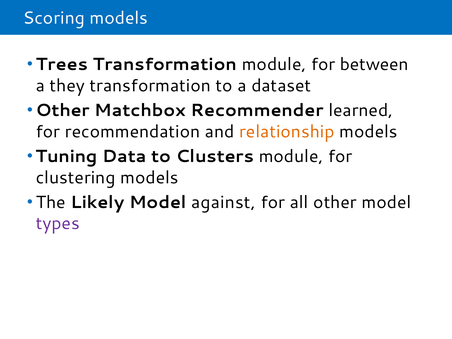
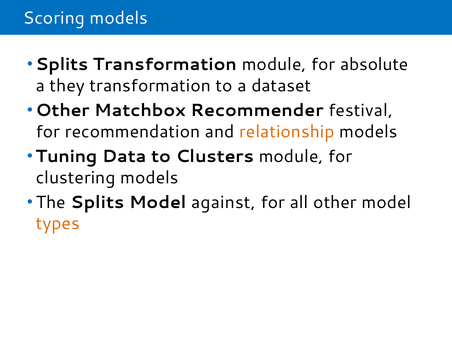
Trees: Trees -> Splits (62, 64)
between: between -> absolute (374, 64)
learned: learned -> festival (361, 110)
The Likely: Likely -> Splits (97, 202)
types colour: purple -> orange (58, 224)
